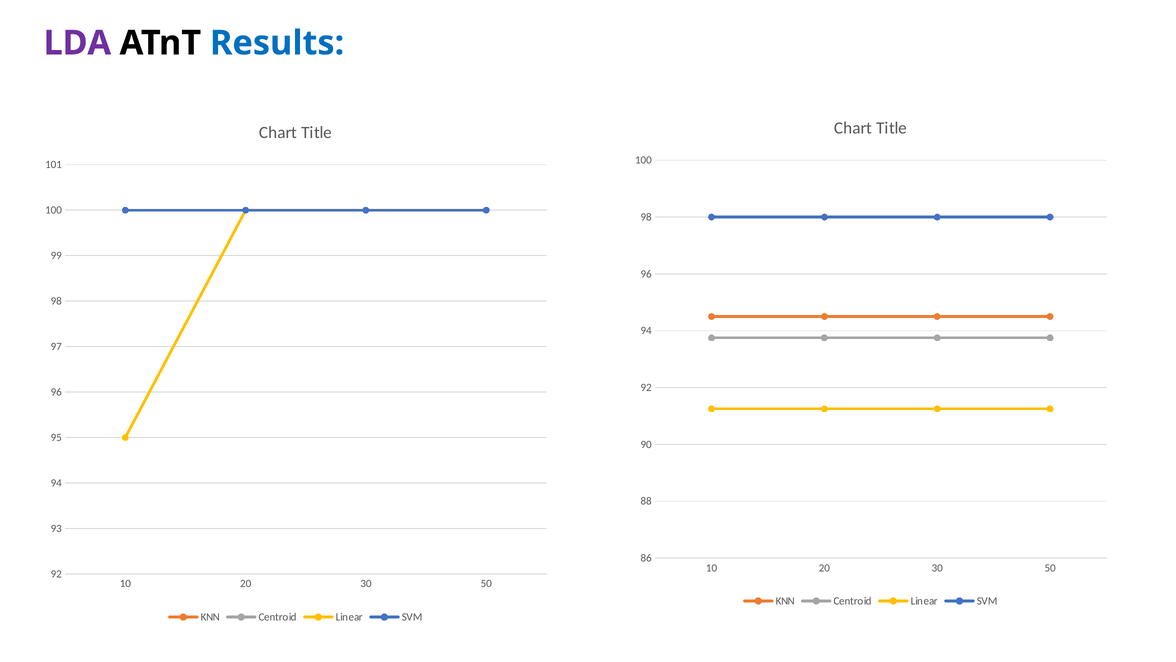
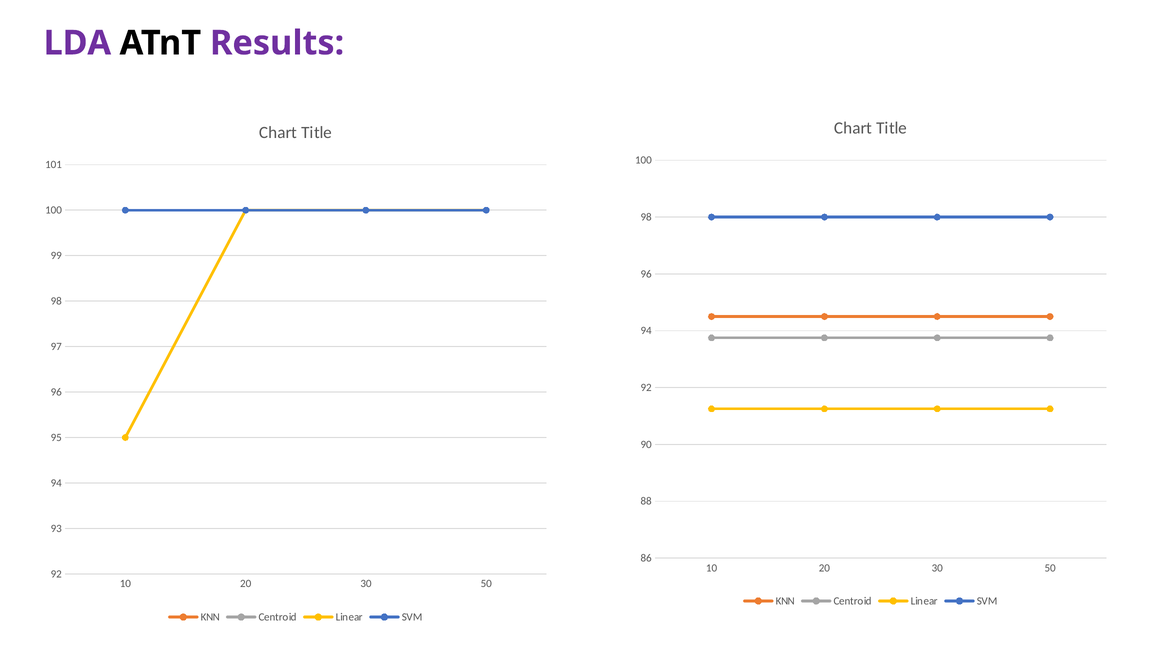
Results colour: blue -> purple (277, 43)
